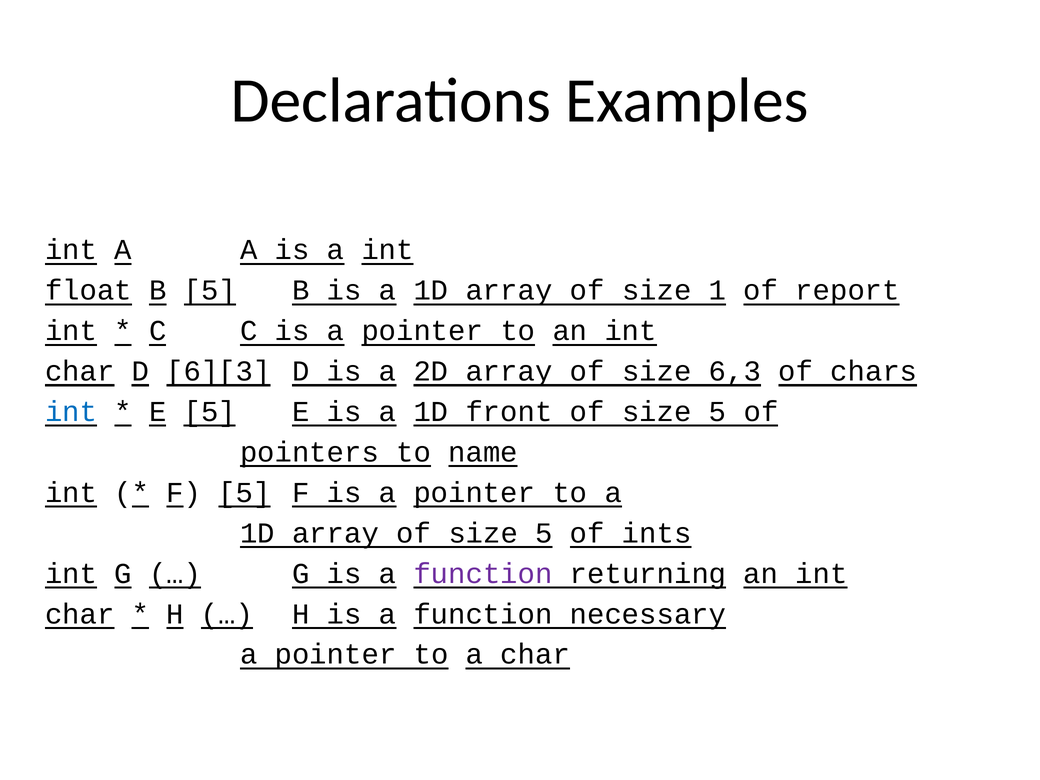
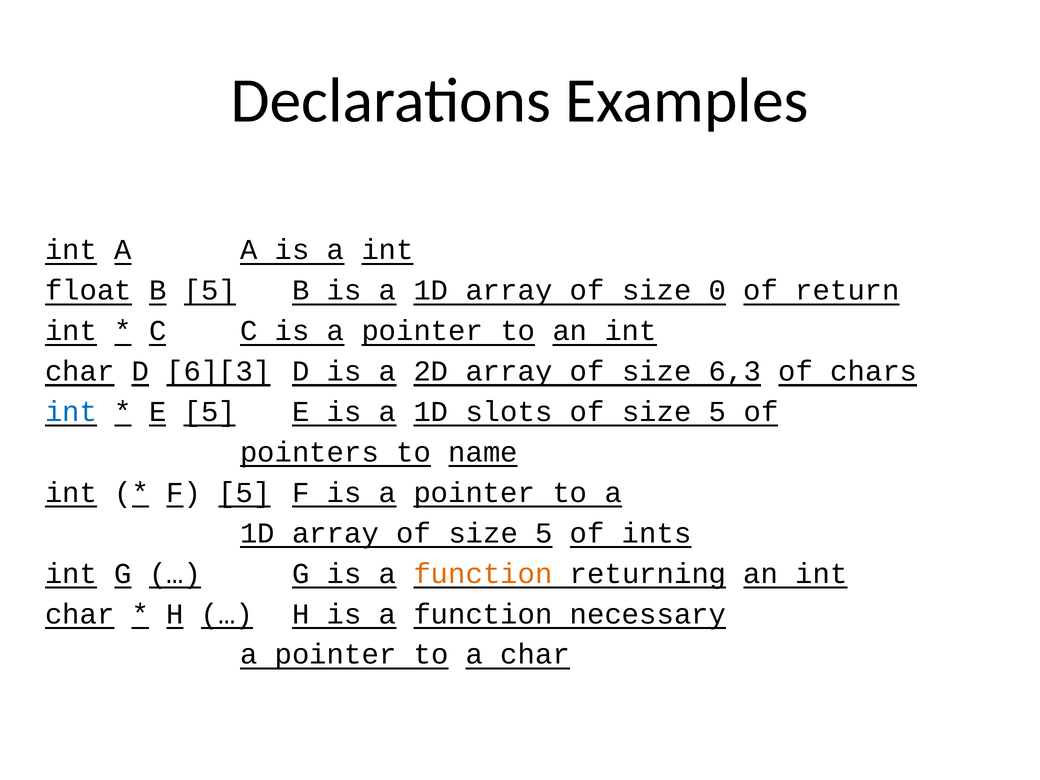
1: 1 -> 0 (718, 290)
report: report -> return (848, 290)
front: front -> slots (509, 412)
function colour: purple -> orange (483, 574)
